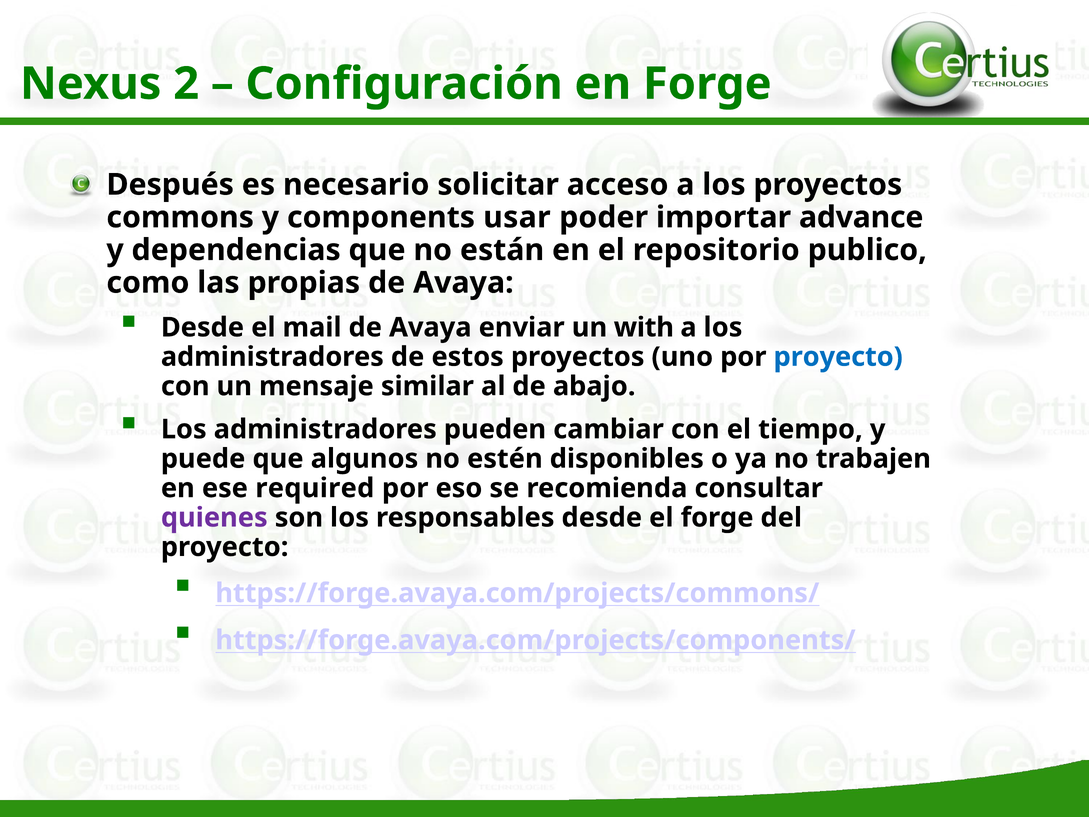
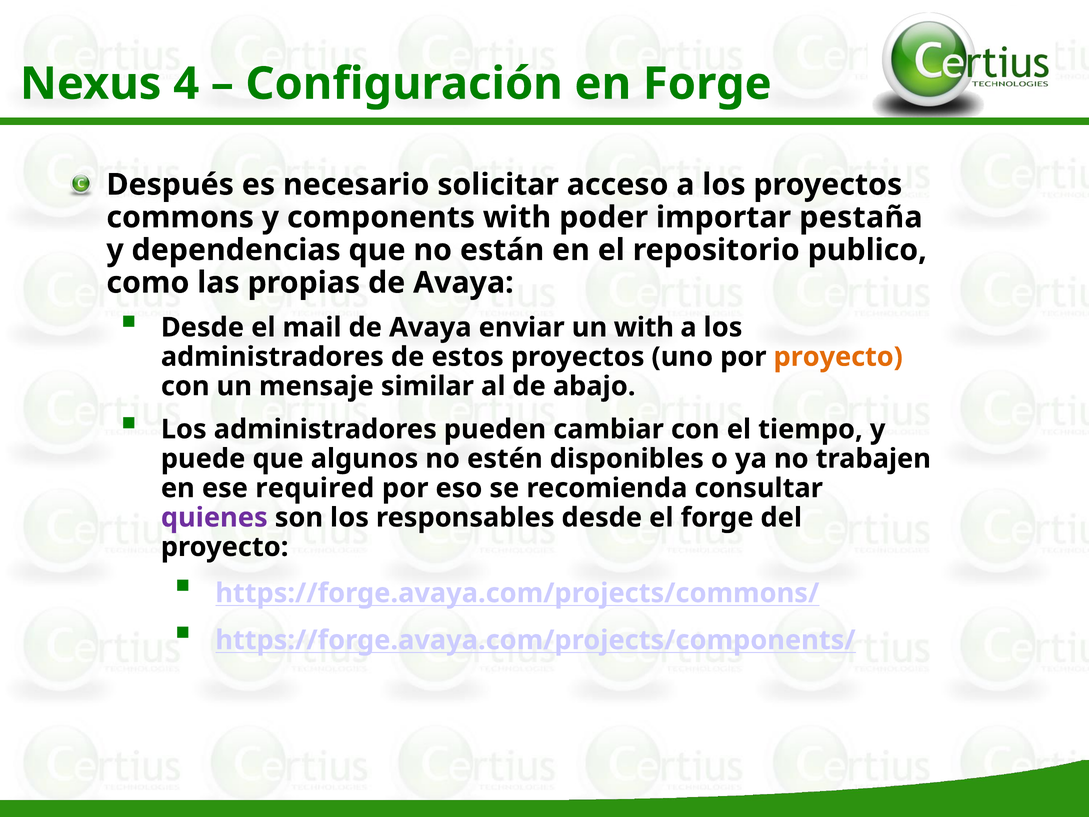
2: 2 -> 4 (186, 84)
components usar: usar -> with (517, 217)
advance: advance -> pestaña (861, 217)
proyecto colour: blue -> orange (838, 357)
